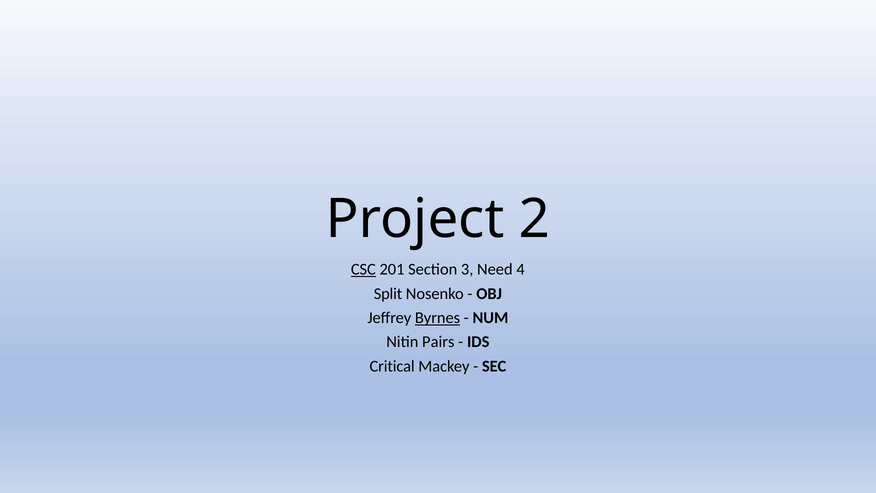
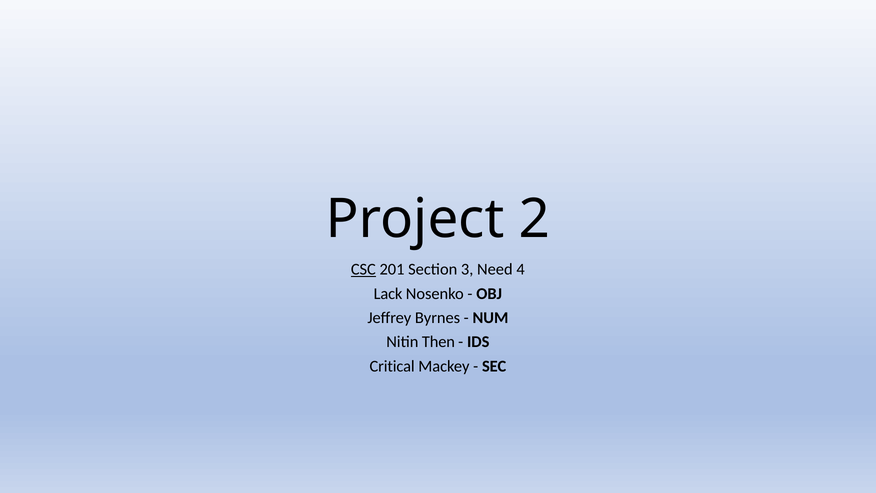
Split: Split -> Lack (388, 294)
Byrnes underline: present -> none (438, 318)
Pairs: Pairs -> Then (438, 342)
